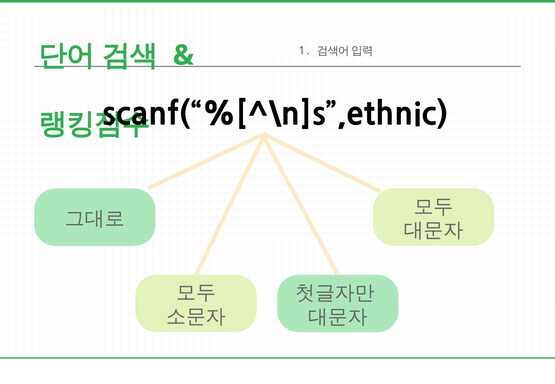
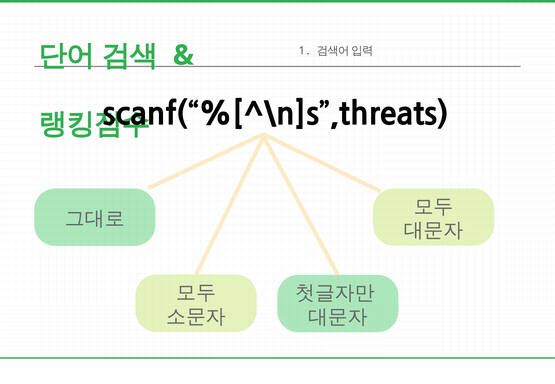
scanf(“%[^\n]s”,ethnic: scanf(“%[^\n]s”,ethnic -> scanf(“%[^\n]s”,threats (275, 115)
